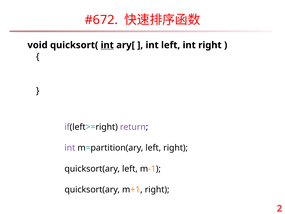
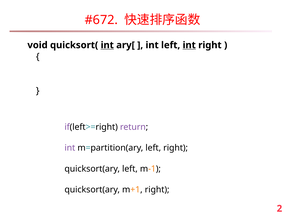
int underline: none -> present (189, 45)
